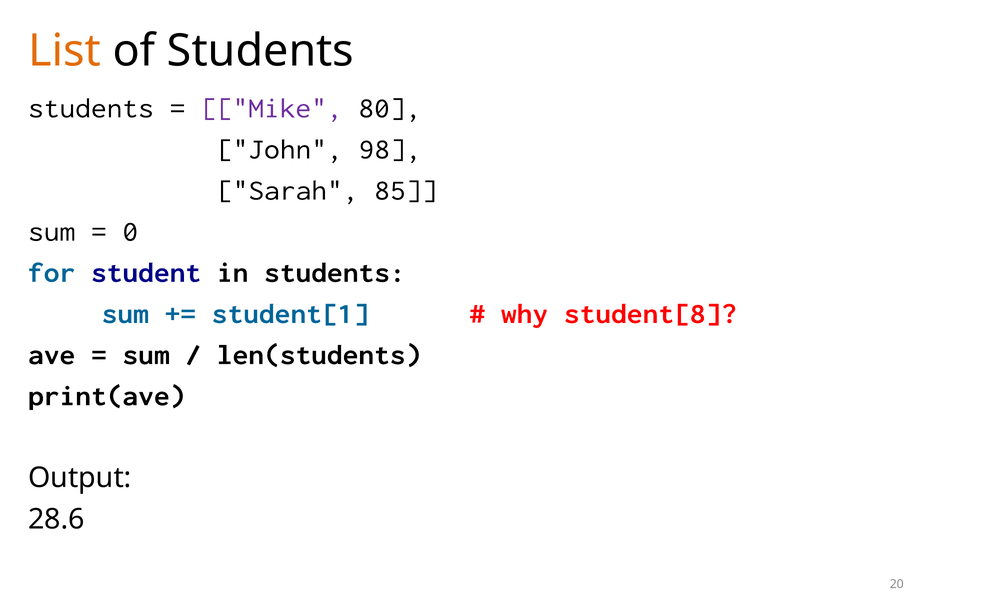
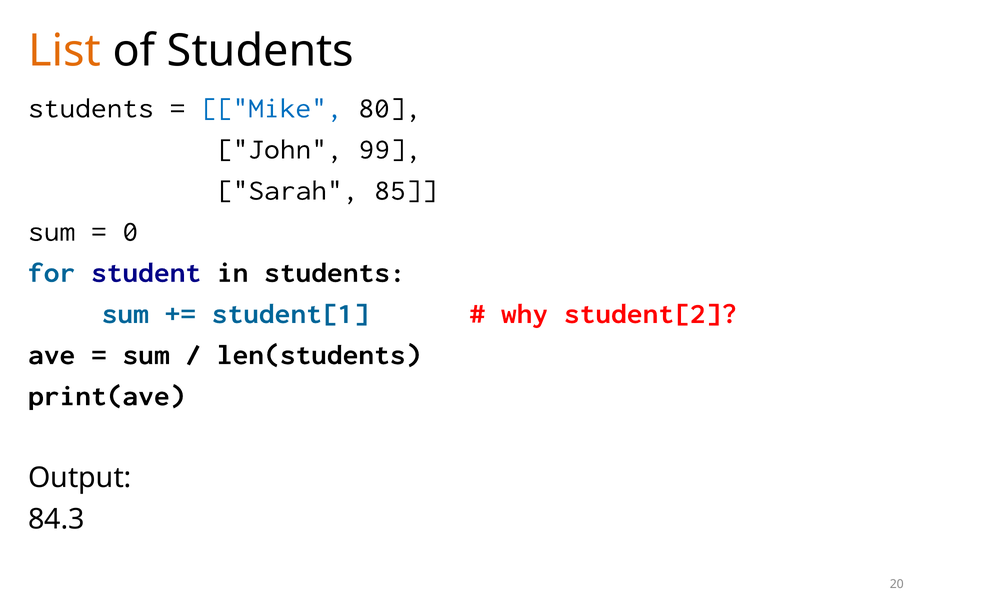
Mike colour: purple -> blue (272, 108)
98: 98 -> 99 (390, 149)
student[8: student[8 -> student[2 (650, 314)
28.6: 28.6 -> 84.3 (56, 519)
